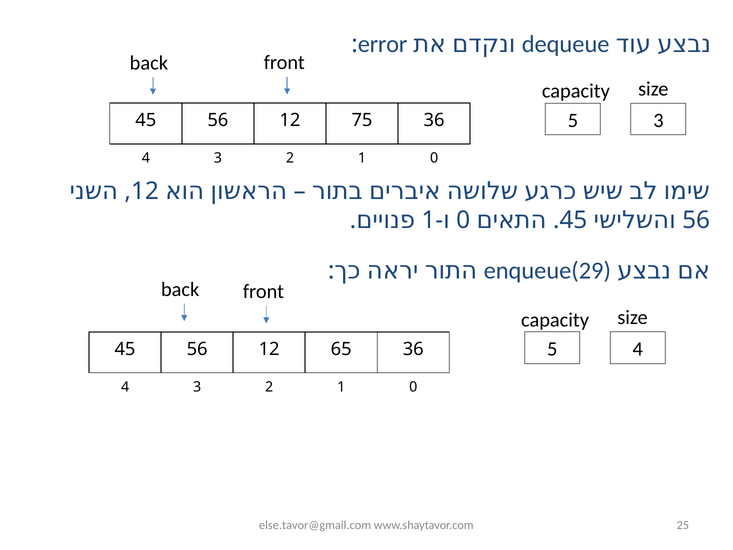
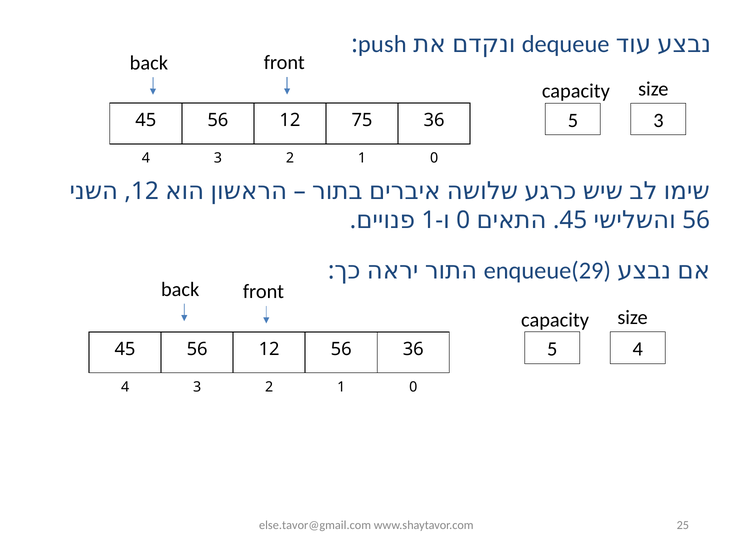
error: error -> push (382, 44)
12 65: 65 -> 56 (341, 349)
